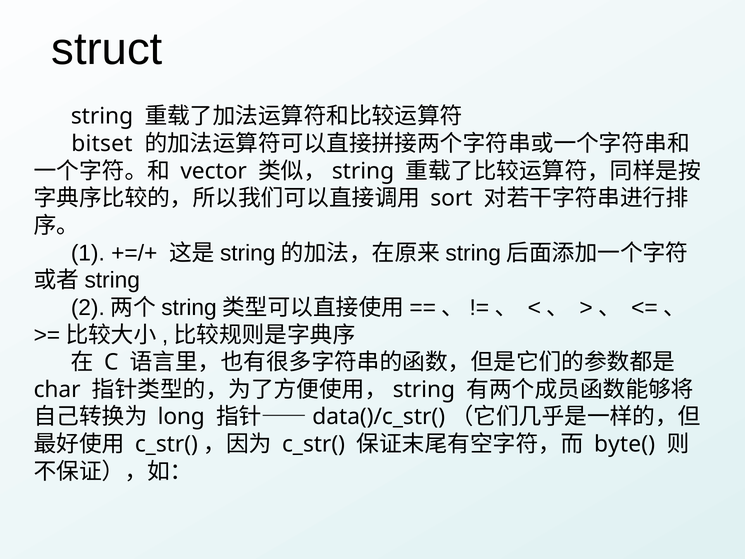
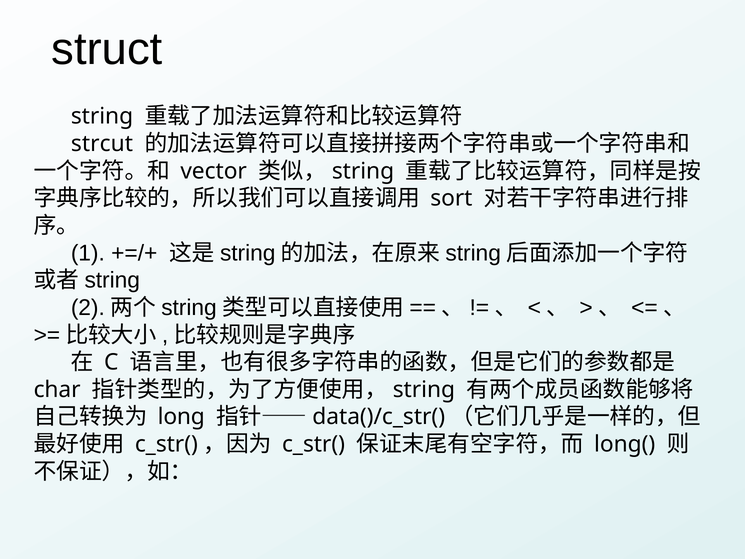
bitset: bitset -> strcut (102, 144)
byte(: byte( -> long( (625, 444)
